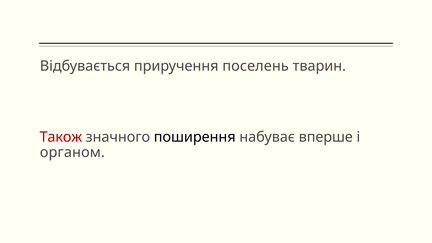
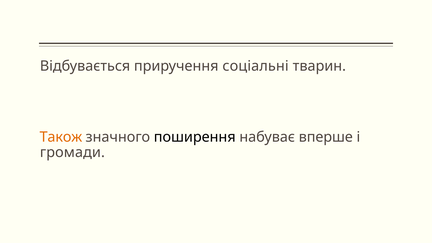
поселень: поселень -> соціальні (256, 66)
Також colour: red -> orange (61, 137)
органом: органом -> громади (72, 153)
